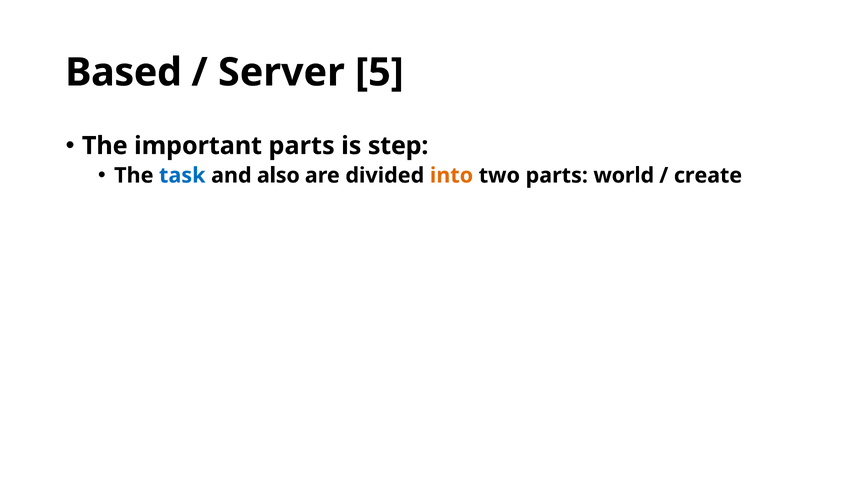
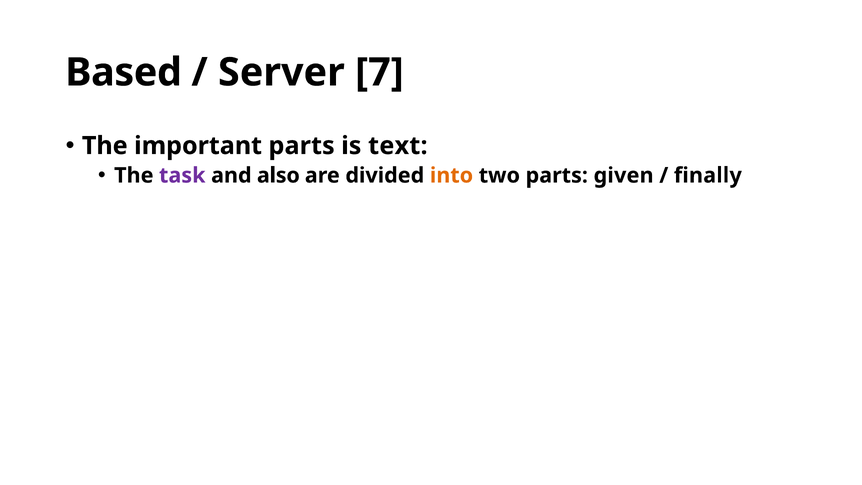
5: 5 -> 7 (379, 72)
step: step -> text (398, 146)
task colour: blue -> purple (182, 175)
world: world -> given (624, 175)
create: create -> finally (708, 175)
